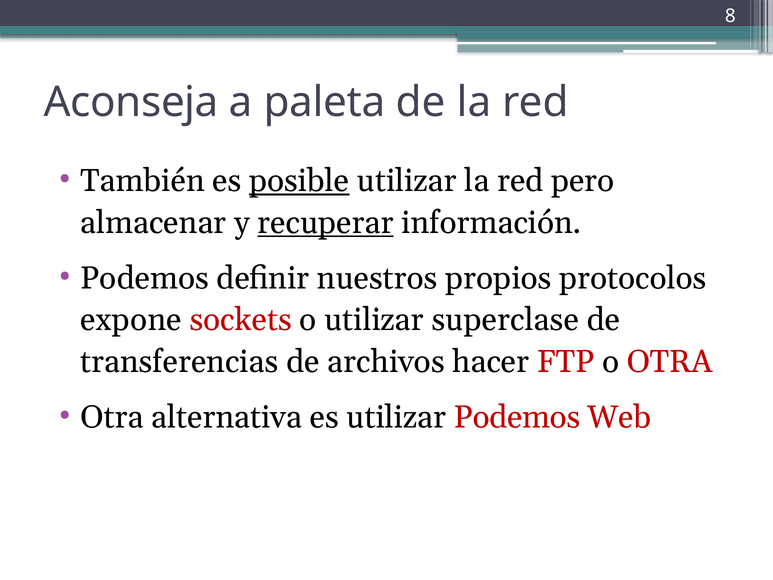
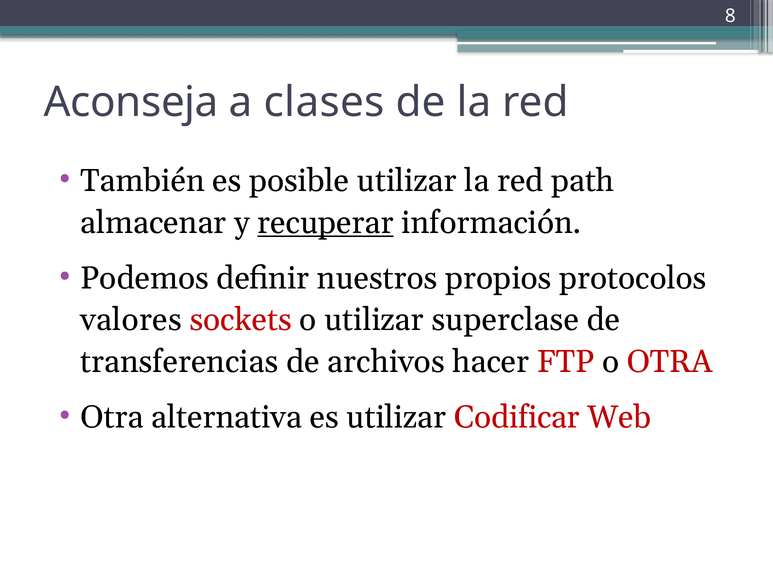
paleta: paleta -> clases (324, 102)
posible underline: present -> none (299, 181)
pero: pero -> path (583, 181)
expone: expone -> valores (131, 320)
utilizar Podemos: Podemos -> Codificar (517, 417)
